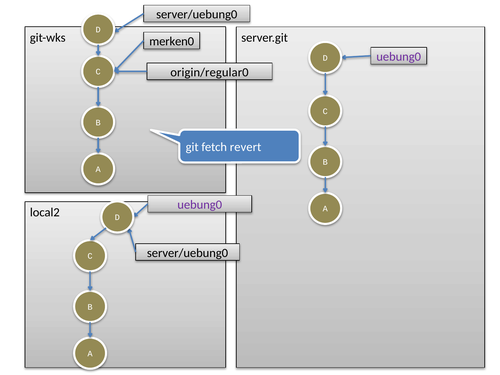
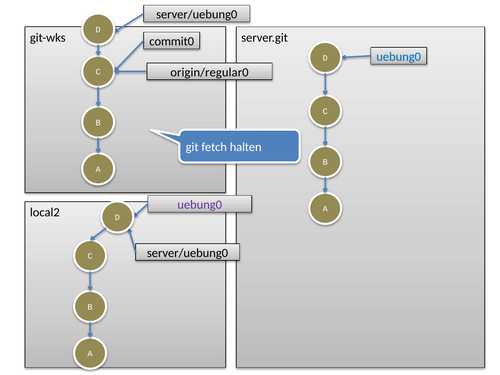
merken0: merken0 -> commit0 (172, 41)
uebung0 colour: purple -> blue (399, 57)
revert: revert -> halten (246, 147)
